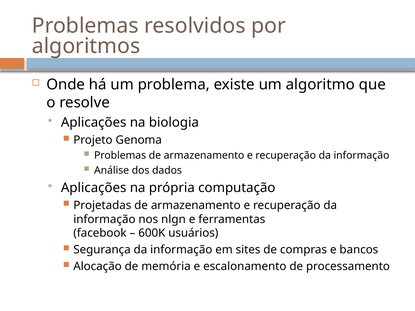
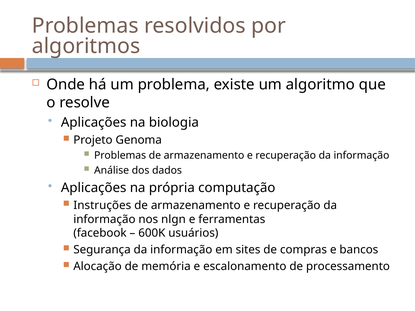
Projetadas: Projetadas -> Instruções (102, 206)
